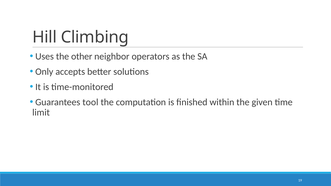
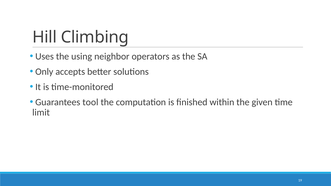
other: other -> using (82, 56)
